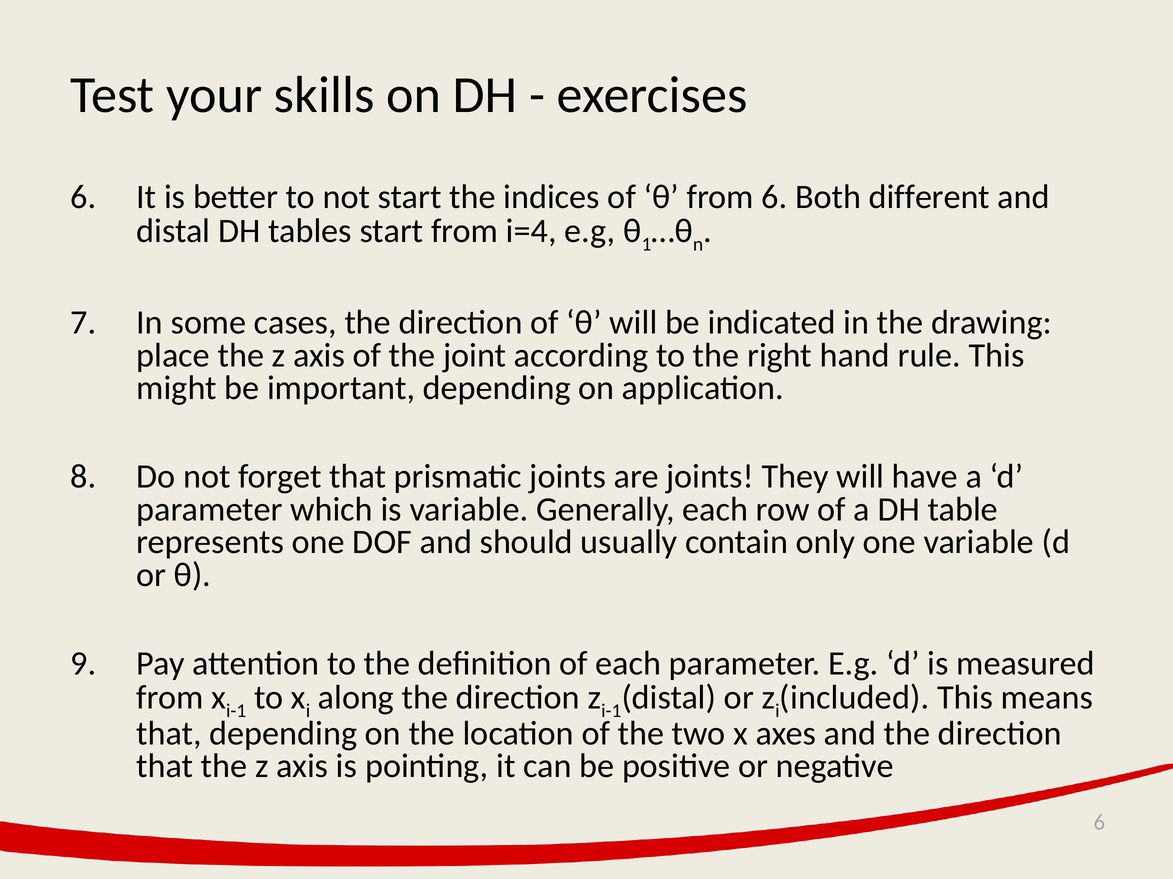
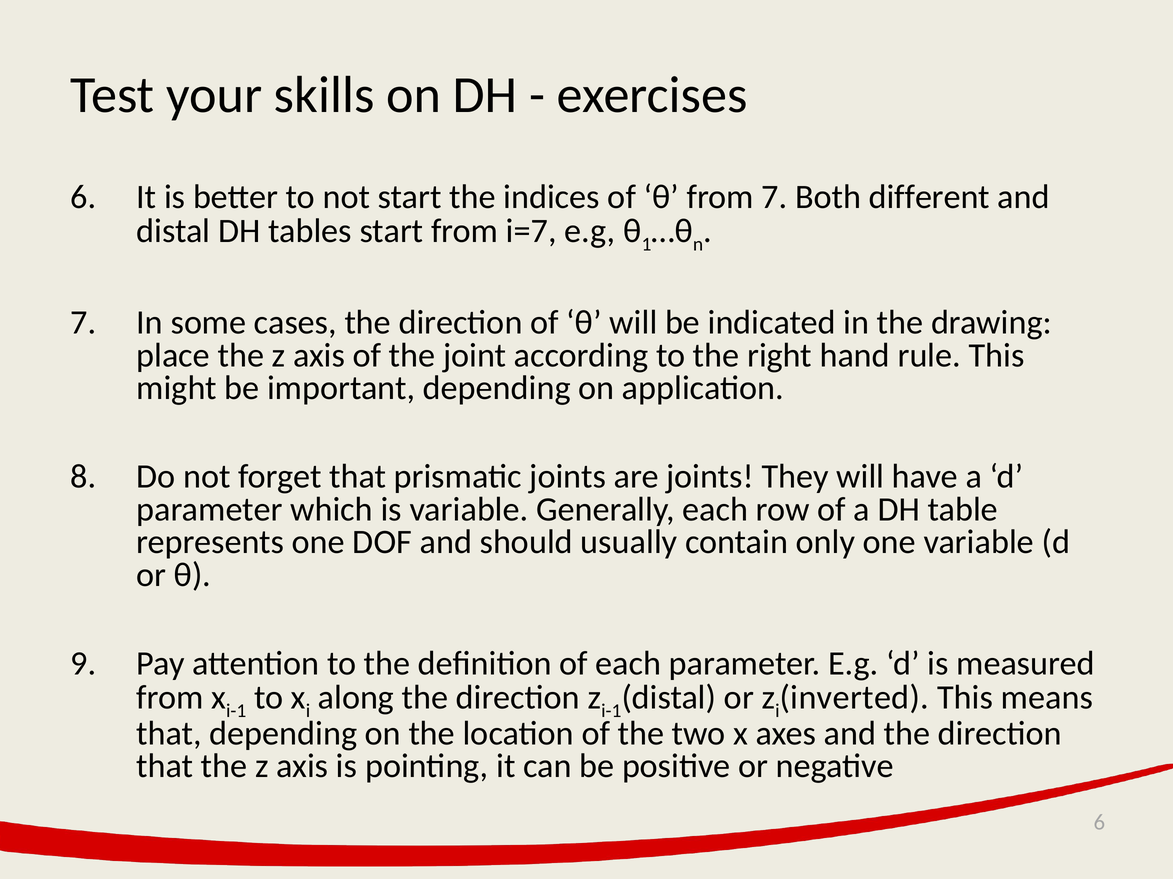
from 6: 6 -> 7 (774, 197)
i=4: i=4 -> i=7 (531, 231)
included: included -> inverted (854, 698)
